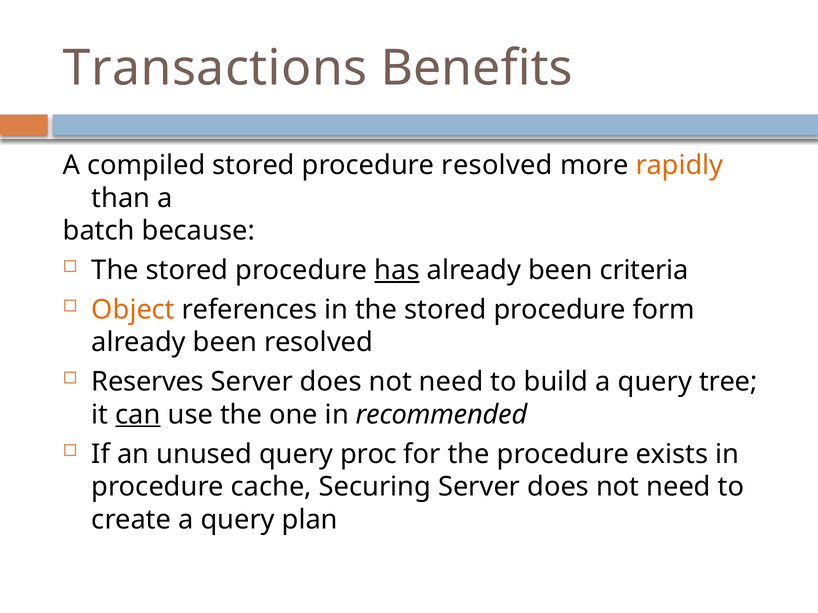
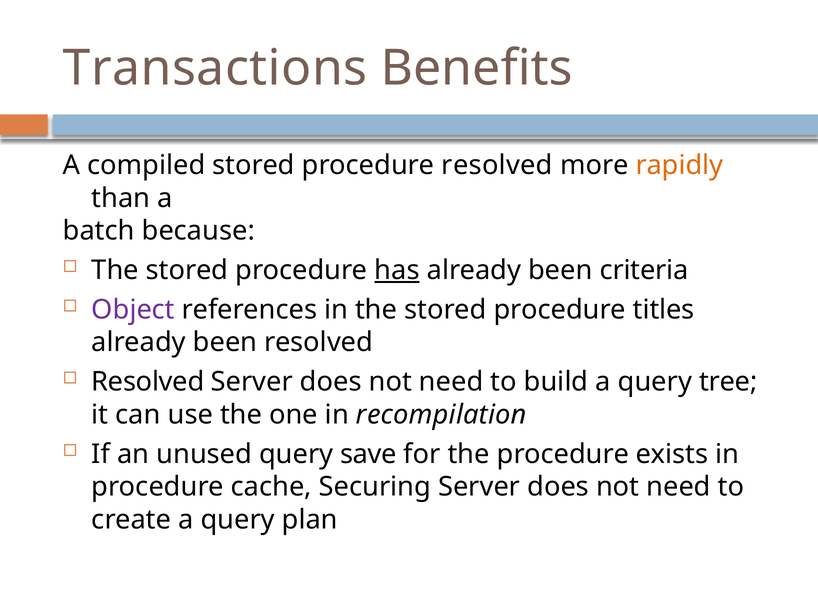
Object colour: orange -> purple (133, 310)
form: form -> titles (664, 310)
Reserves: Reserves -> Resolved (148, 382)
can underline: present -> none (138, 415)
recommended: recommended -> recompilation (441, 415)
proc: proc -> save (368, 455)
